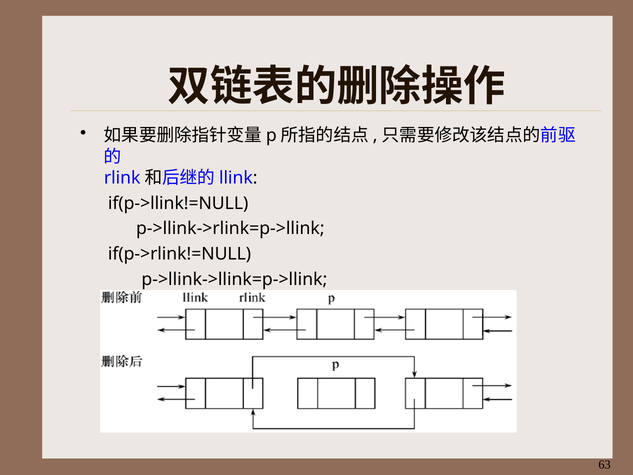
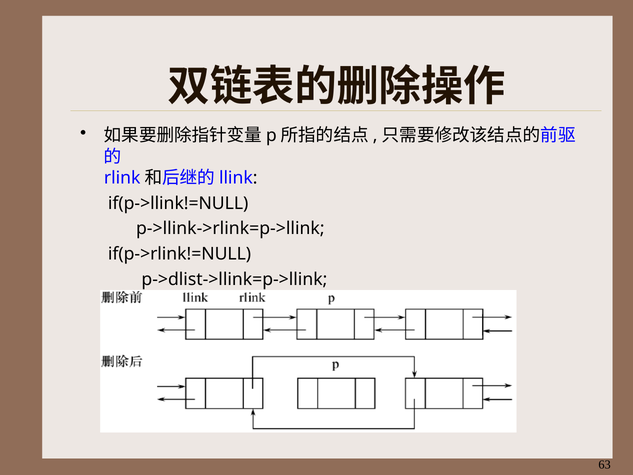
p->llink->llink=p->llink: p->llink->llink=p->llink -> p->dlist->llink=p->llink (234, 279)
